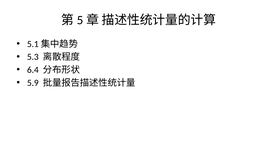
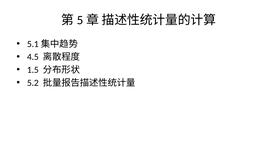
5.3: 5.3 -> 4.5 (33, 57)
6.4: 6.4 -> 1.5 (33, 70)
5.9: 5.9 -> 5.2 (33, 83)
